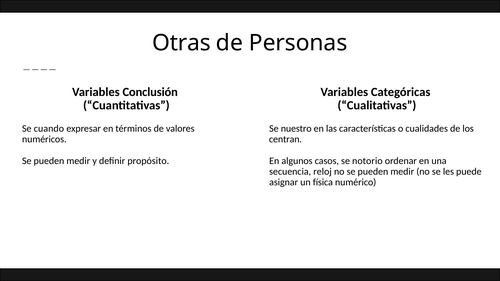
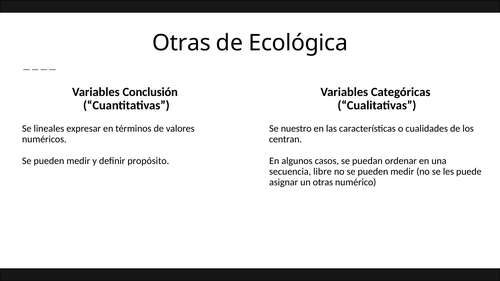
Personas: Personas -> Ecológica (298, 43)
cuando: cuando -> lineales (49, 129)
notorio: notorio -> puedan (367, 161)
reloj: reloj -> libre (322, 172)
un física: física -> otras (323, 183)
